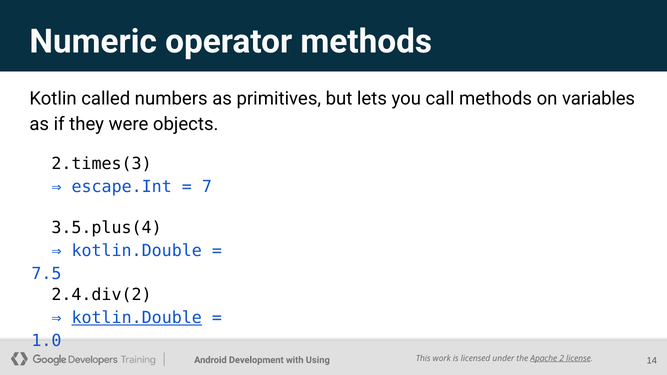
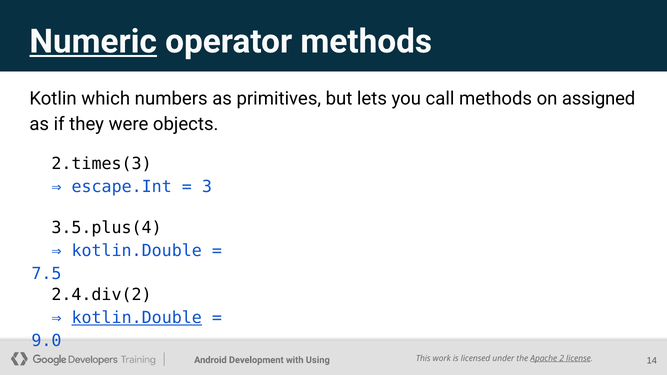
Numeric underline: none -> present (93, 41)
called: called -> which (106, 98)
variables: variables -> assigned (599, 98)
7: 7 -> 3 (207, 187)
1.0: 1.0 -> 9.0 (46, 341)
